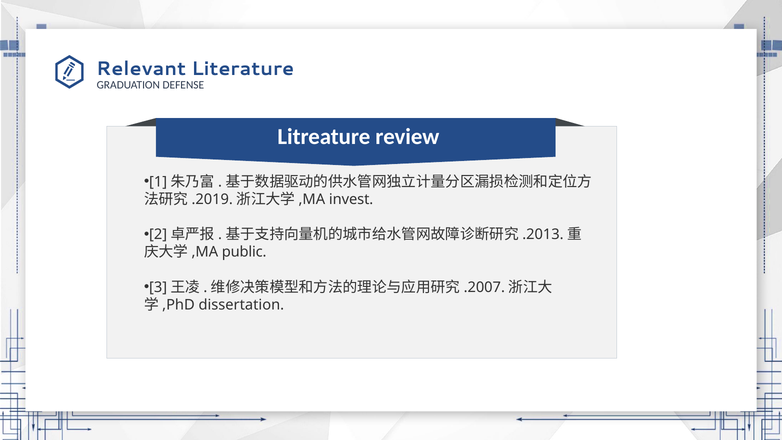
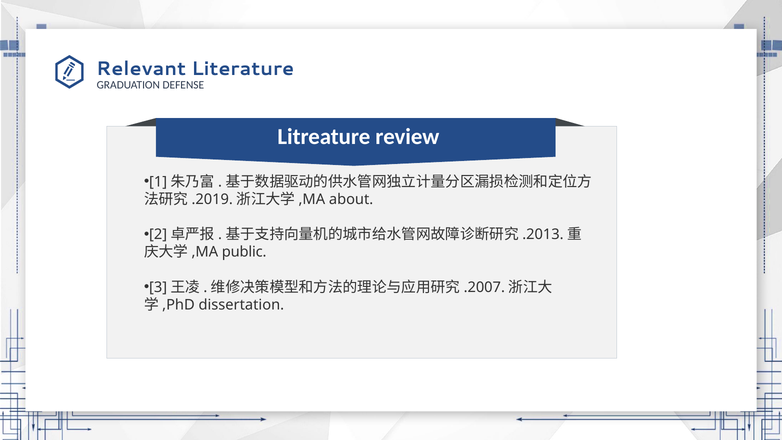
invest: invest -> about (351, 199)
